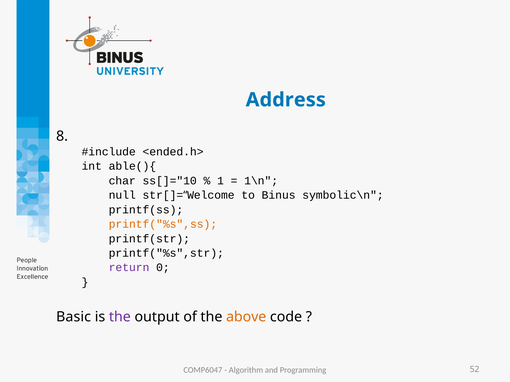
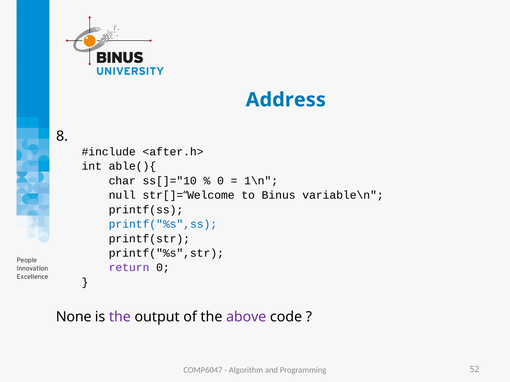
<ended.h>: <ended.h> -> <after.h> (173, 152)
1: 1 -> 0 (221, 181)
symbolic\n: symbolic\n -> variable\n (343, 195)
printf("%s",ss colour: orange -> blue (163, 224)
Basic: Basic -> None (74, 317)
above colour: orange -> purple (246, 317)
